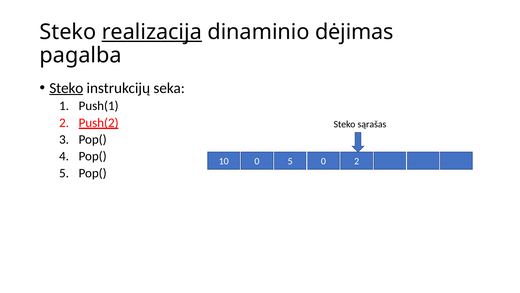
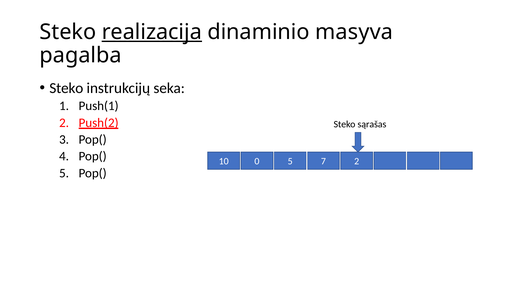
dėjimas: dėjimas -> masyva (354, 32)
Steko underline: present -> none (66, 88)
5 0: 0 -> 7 (323, 161)
